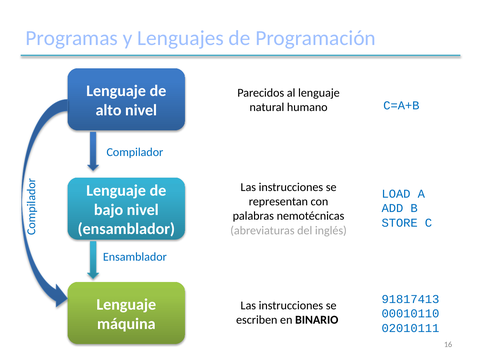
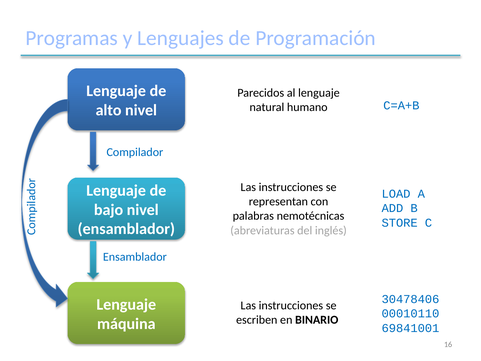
91817413: 91817413 -> 30478406 (410, 299)
02010111: 02010111 -> 69841001 (410, 328)
